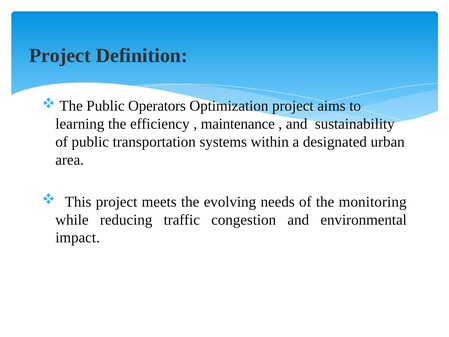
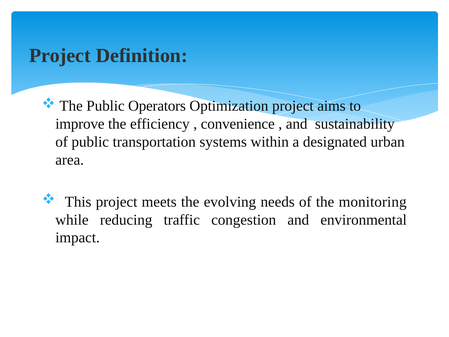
learning: learning -> improve (80, 124)
maintenance: maintenance -> convenience (238, 124)
